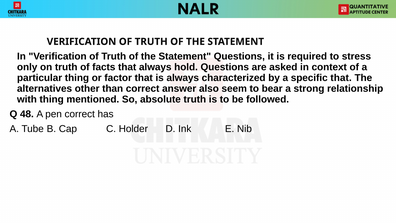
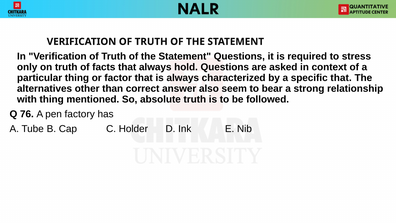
48: 48 -> 76 (27, 114)
pen correct: correct -> factory (80, 114)
